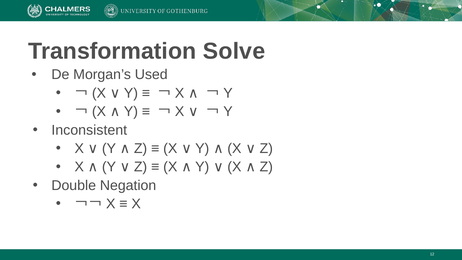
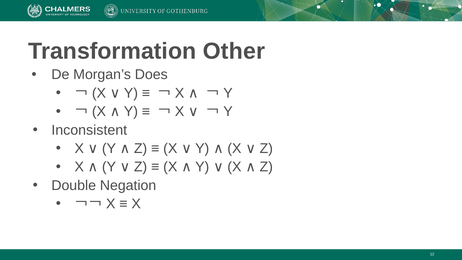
Solve: Solve -> Other (234, 51)
Used: Used -> Does (151, 75)
